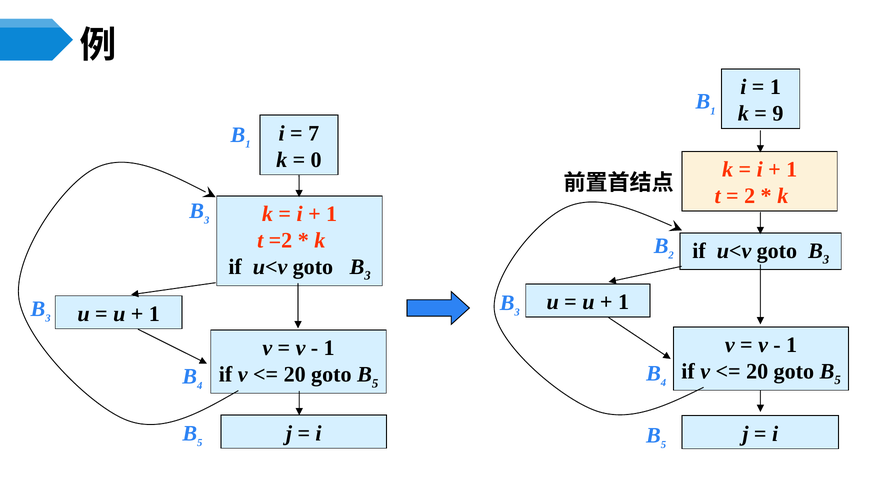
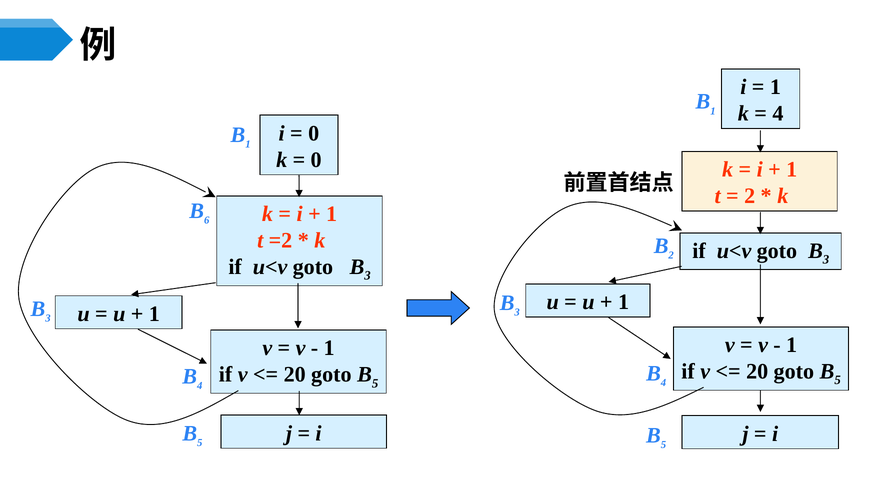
9: 9 -> 4 (778, 114)
7: 7 -> 0 (314, 133)
3: 3 -> 6 (207, 220)
